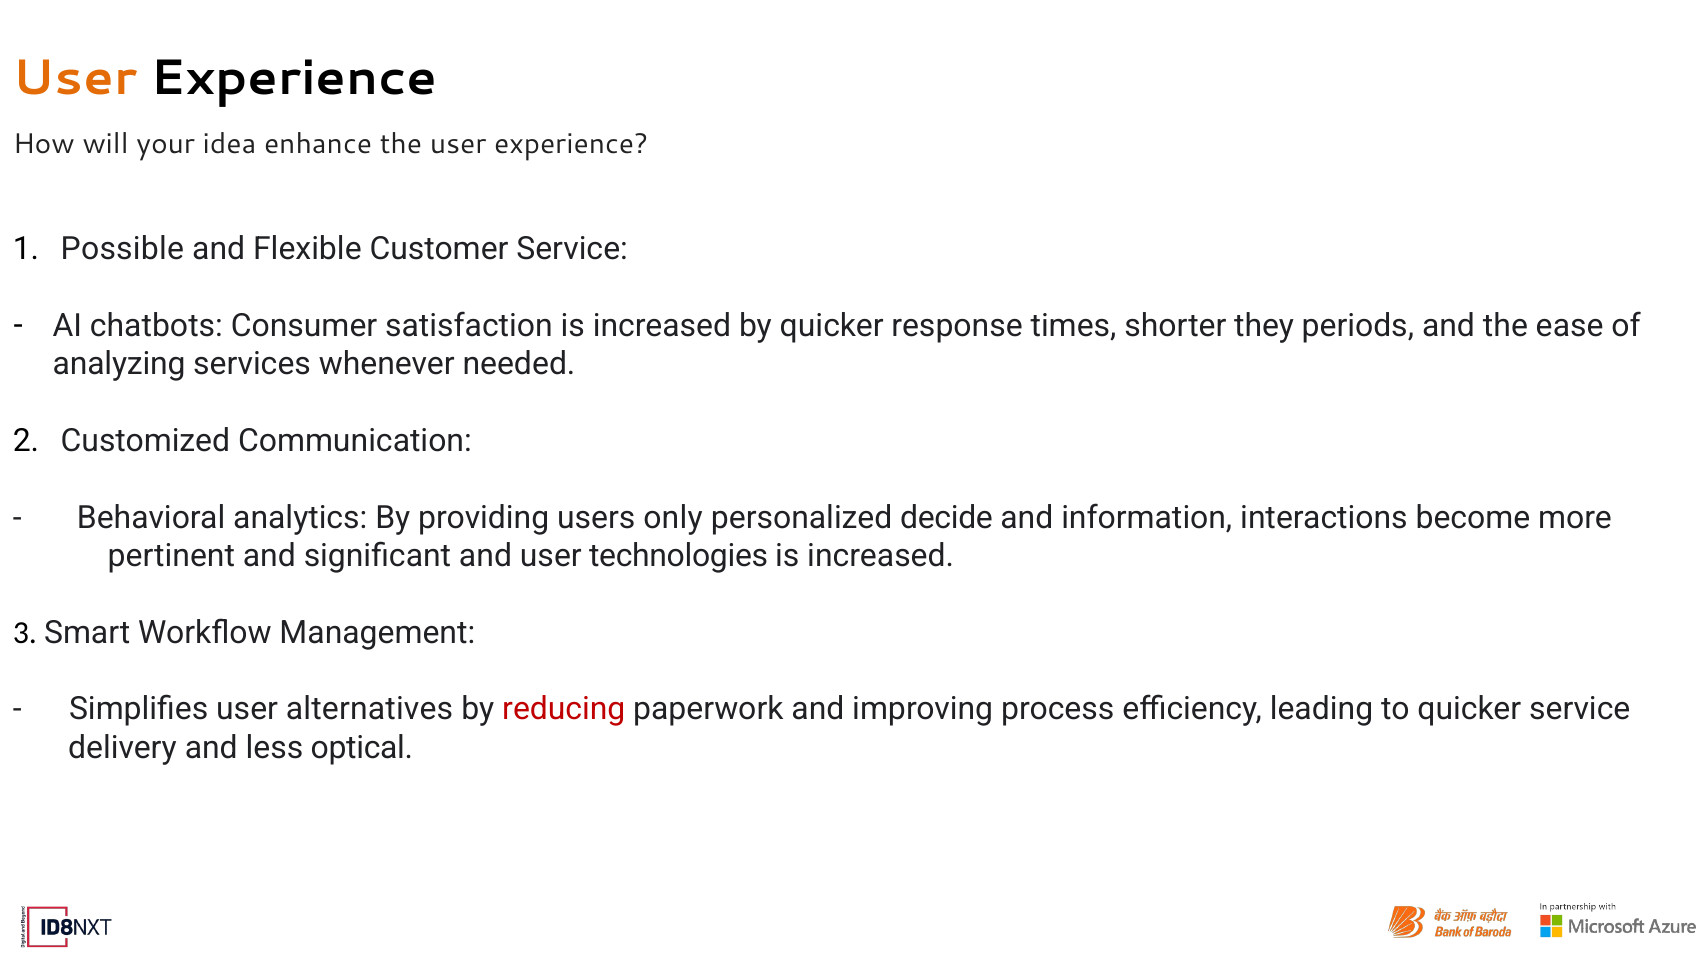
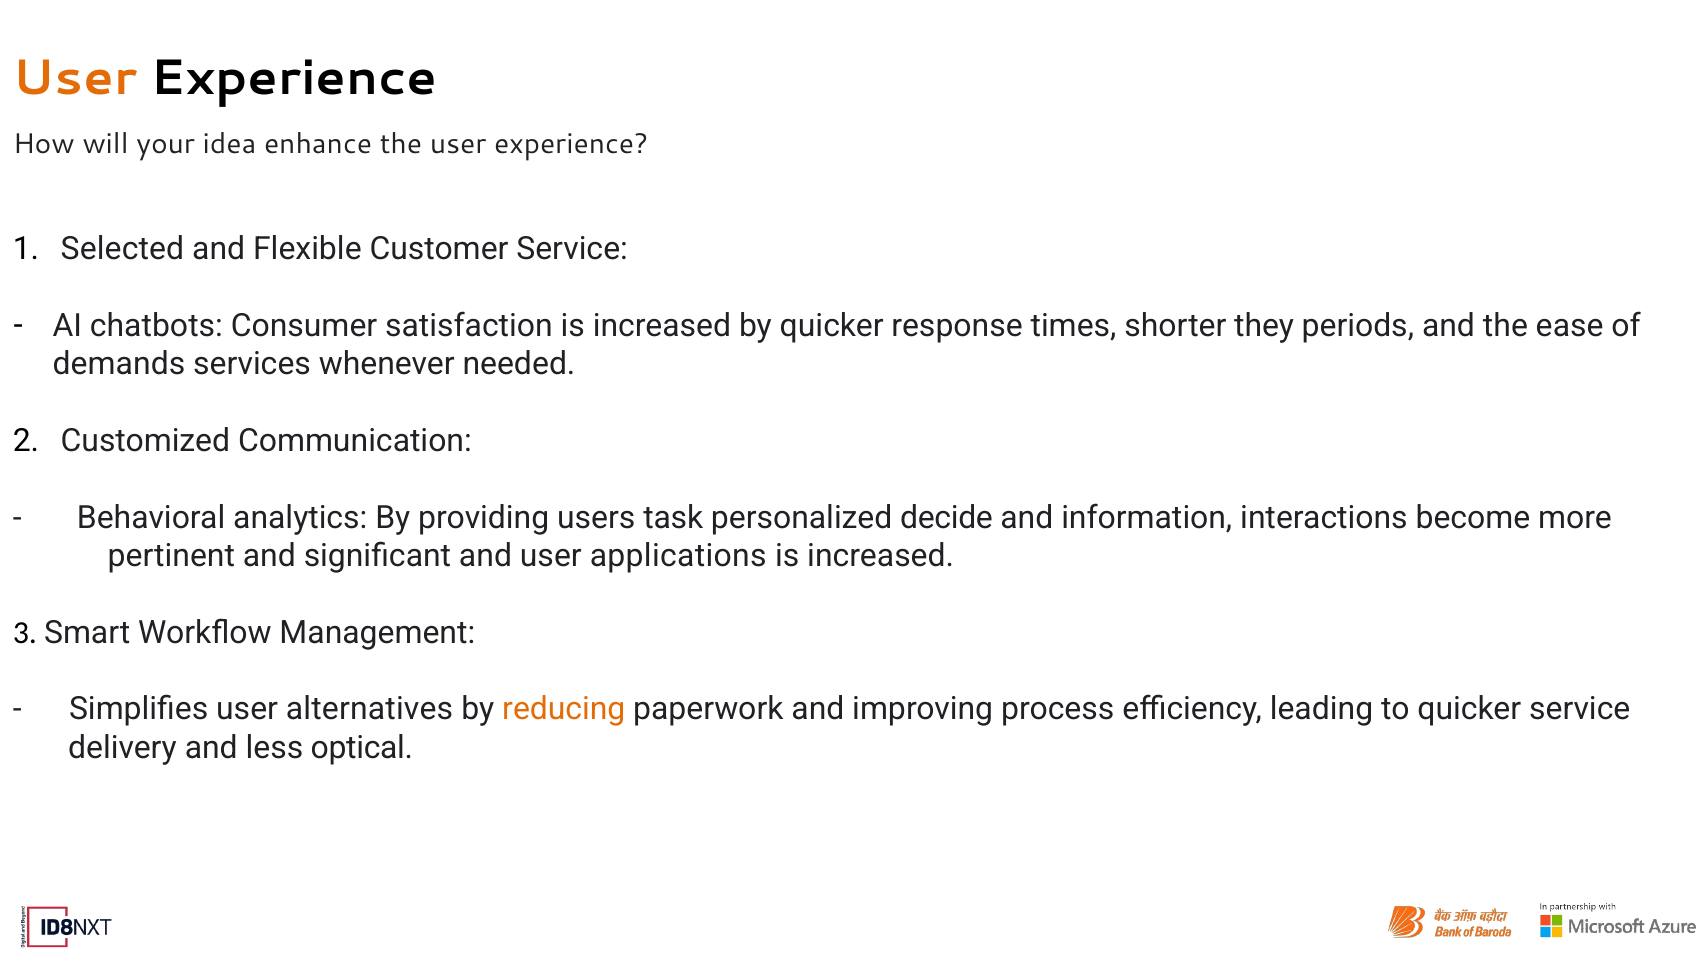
Possible: Possible -> Selected (122, 249)
analyzing: analyzing -> demands (119, 364)
only: only -> task (673, 517)
technologies: technologies -> applications (678, 556)
reducing colour: red -> orange (564, 709)
